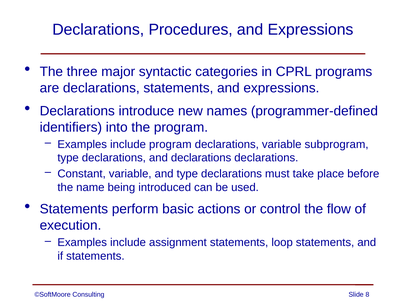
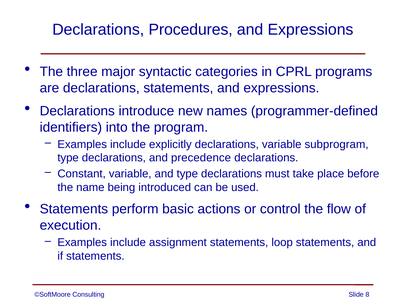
include program: program -> explicitly (170, 144)
and declarations: declarations -> precedence (201, 158)
